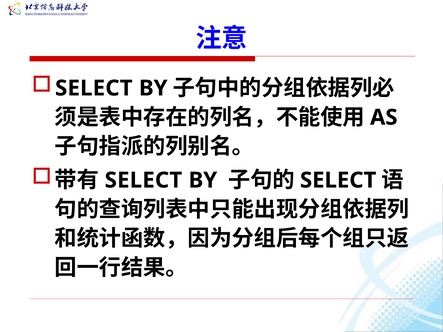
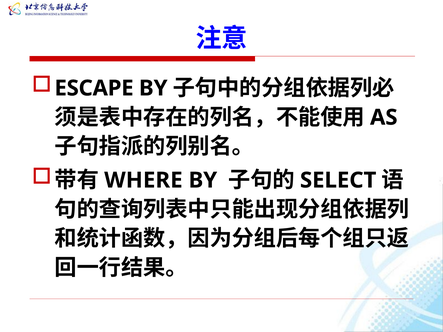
SELECT: SELECT -> ESCAPE (94, 88)
SELECT: SELECT -> WHERE (143, 180)
